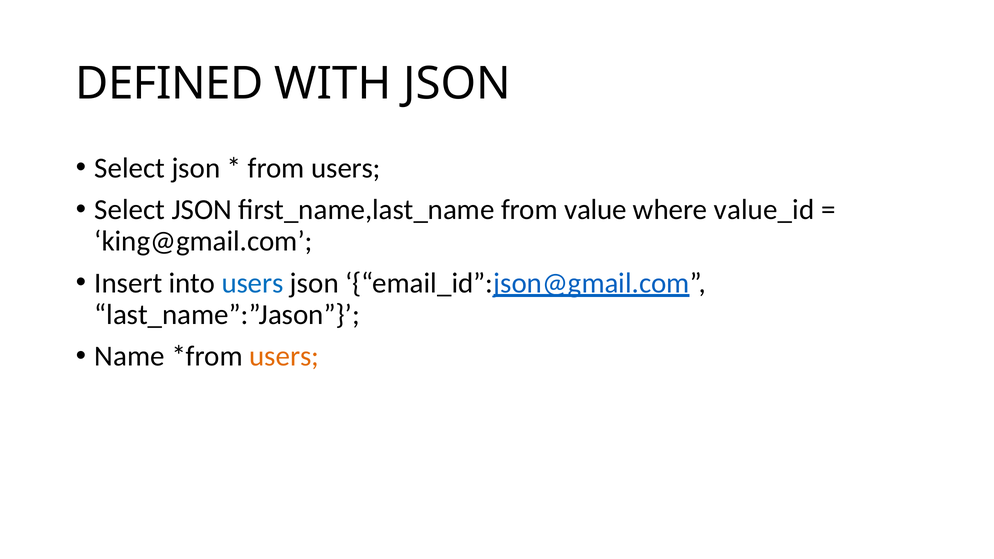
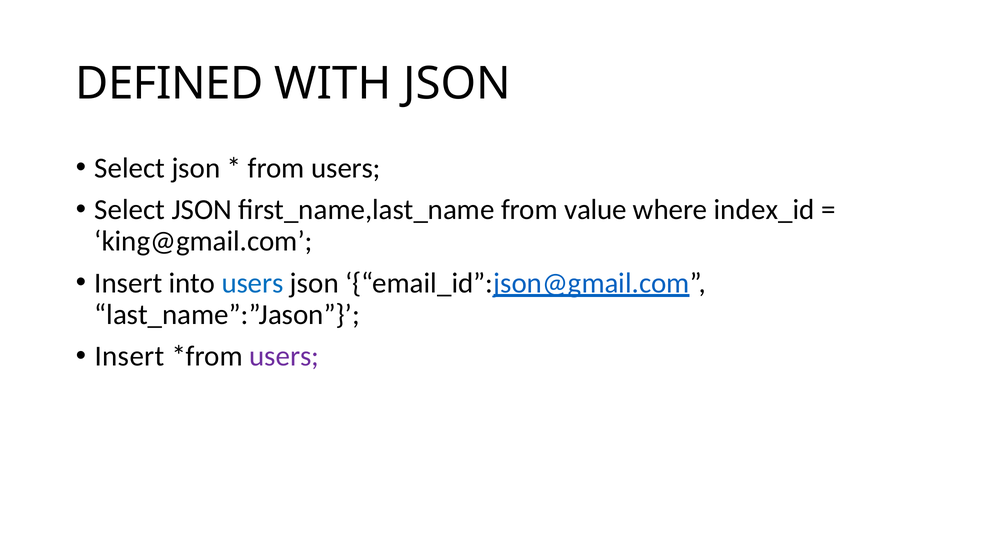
value_id: value_id -> index_id (764, 210)
Name: Name -> Insert (130, 356)
users colour: orange -> purple (284, 356)
